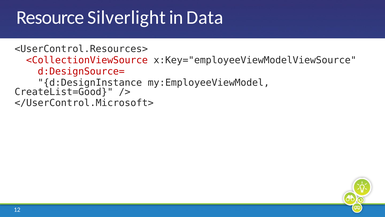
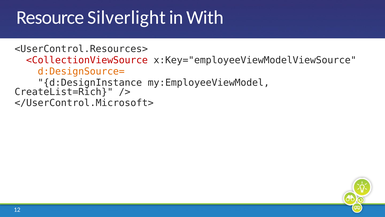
Data: Data -> With (205, 18)
d:DesignSource= colour: red -> orange (81, 71)
CreateList=Good: CreateList=Good -> CreateList=Rich (64, 92)
